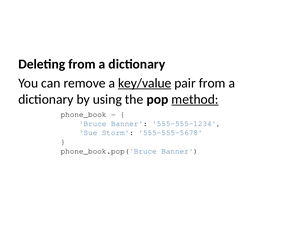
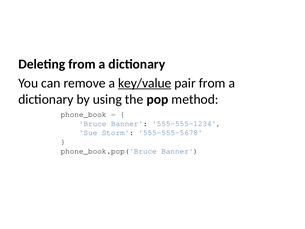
method underline: present -> none (195, 99)
